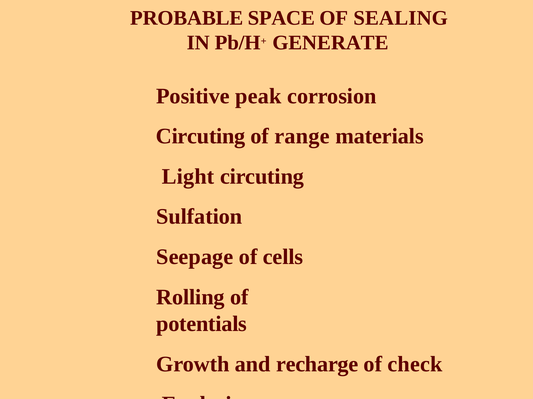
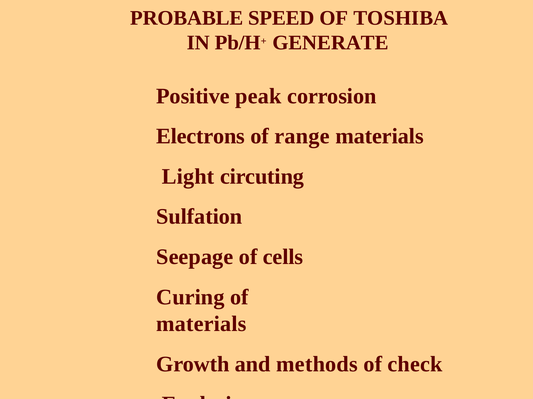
SPACE: SPACE -> SPEED (281, 18)
SEALING: SEALING -> TOSHIBA (401, 18)
Circuting: Circuting -> Electrons (201, 137)
Rolling: Rolling -> Curing (190, 298)
potentials: potentials -> materials (201, 324)
recharge: recharge -> methods (317, 365)
